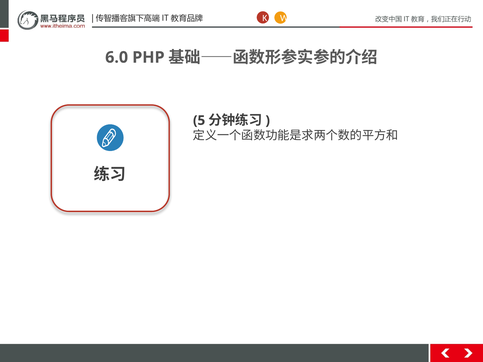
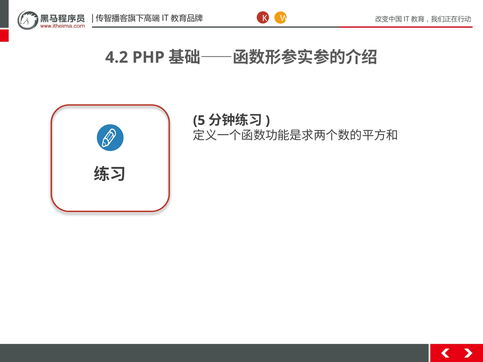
6.0: 6.0 -> 4.2 (117, 57)
